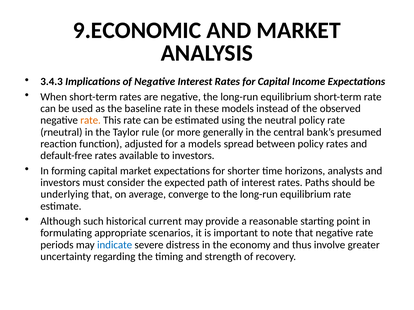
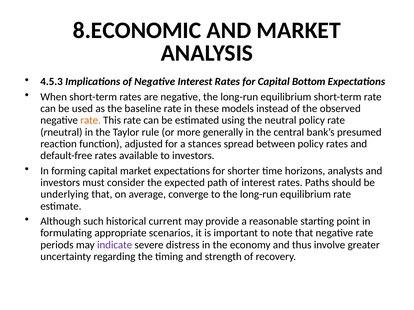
9.ECONOMIC: 9.ECONOMIC -> 8.ECONOMIC (137, 31)
3.4.3: 3.4.3 -> 4.5.3 (52, 82)
Income: Income -> Bottom (309, 82)
a models: models -> stances (205, 144)
indicate colour: blue -> purple (115, 245)
